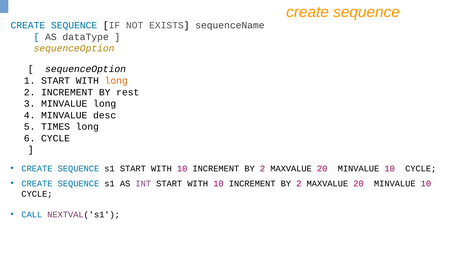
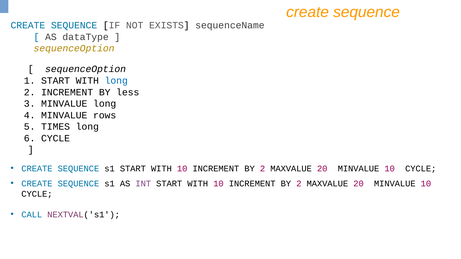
long colour: orange -> blue (116, 81)
rest: rest -> less (128, 92)
desc: desc -> rows (105, 115)
